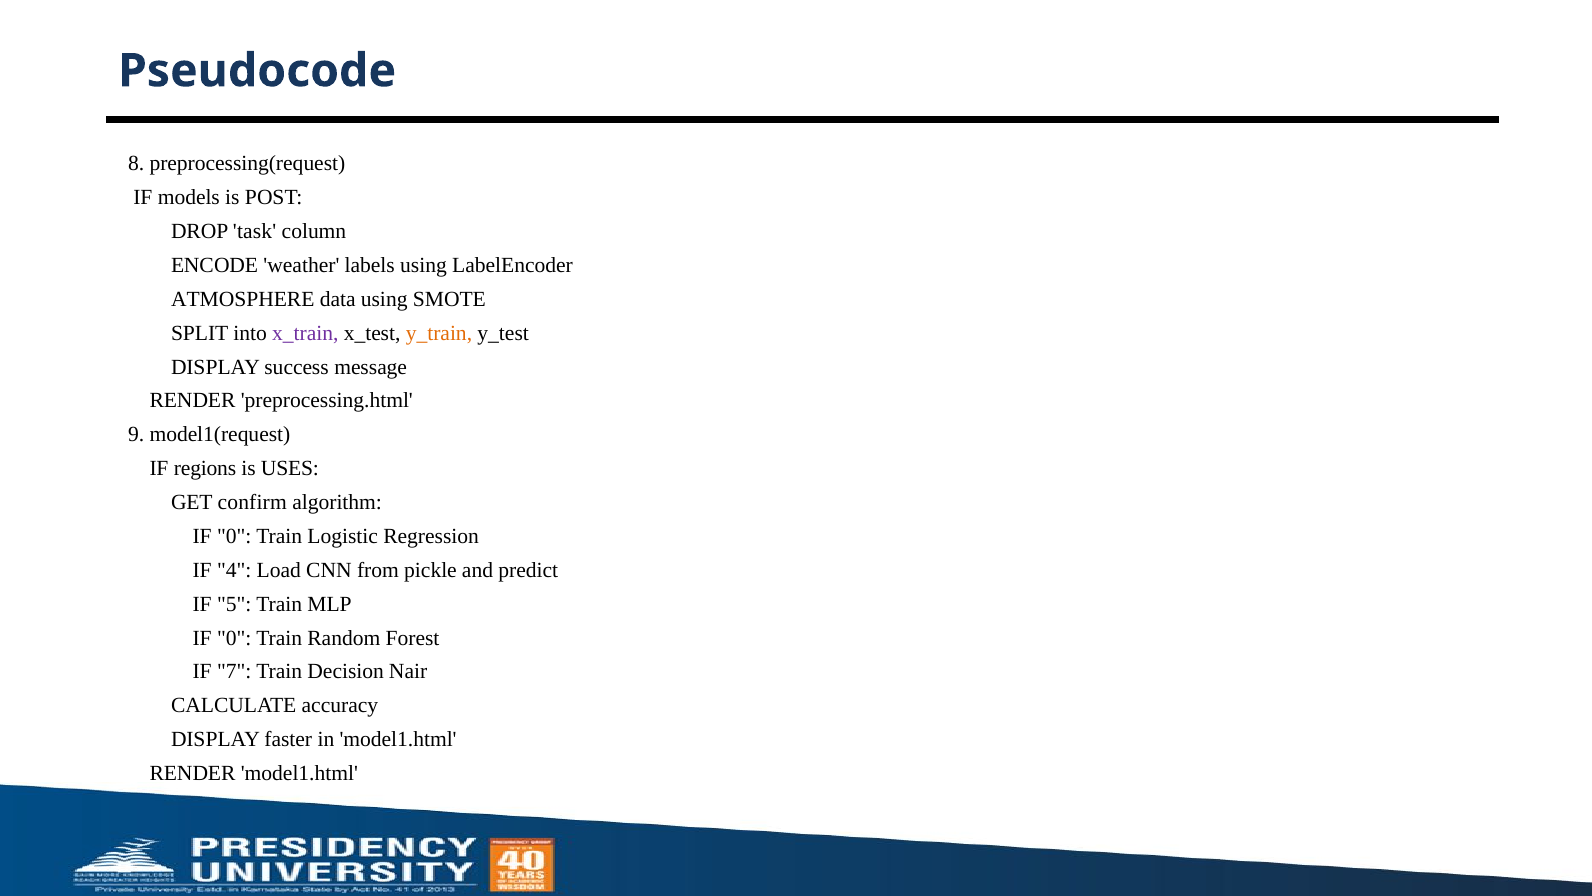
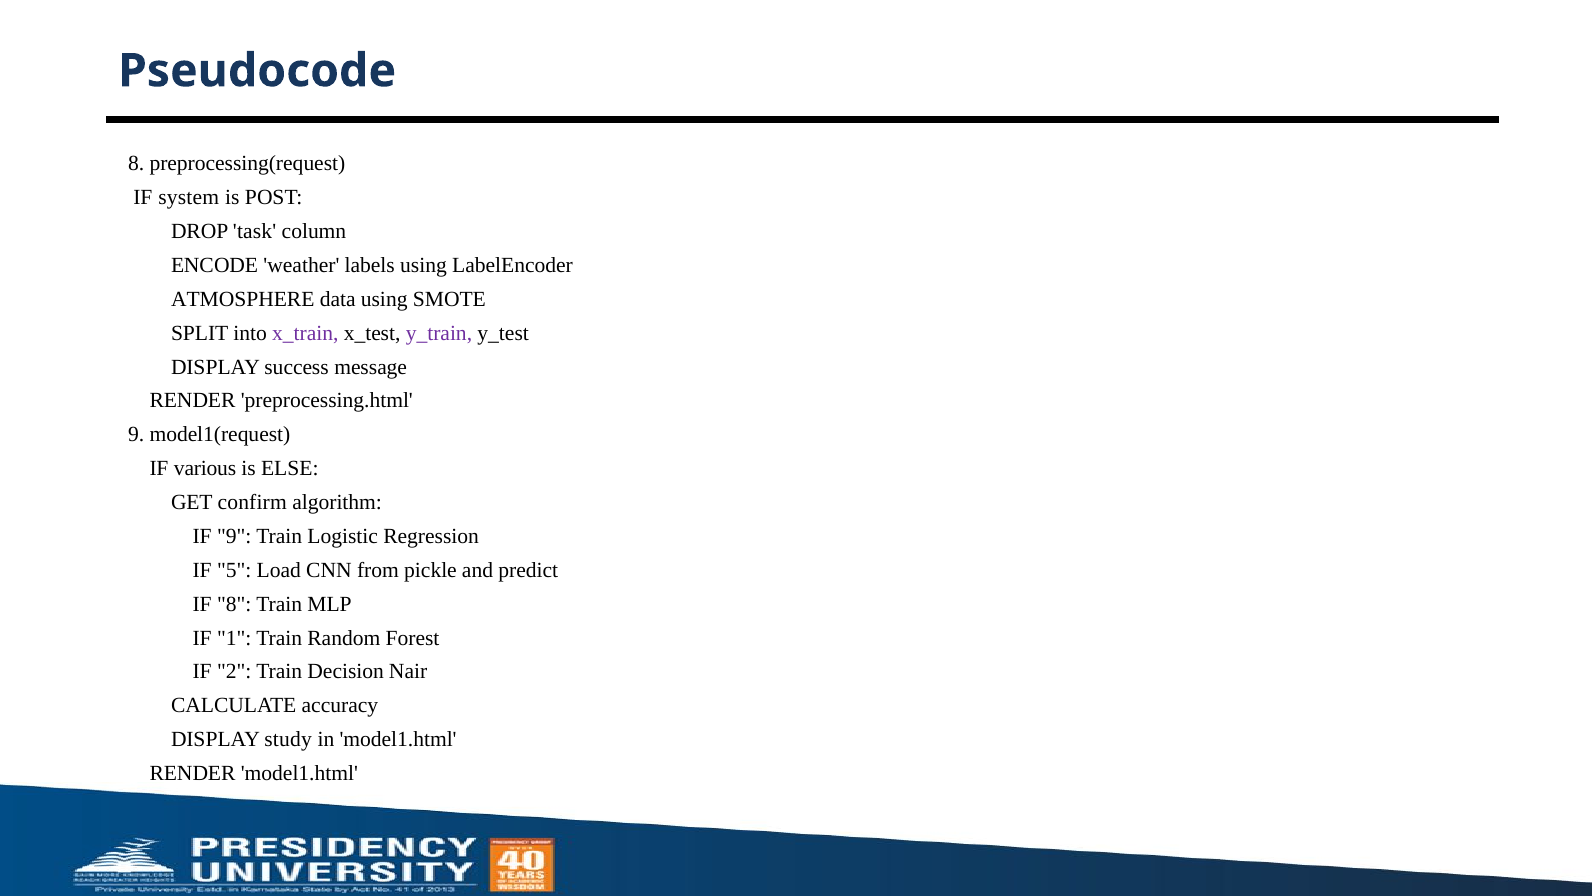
models: models -> system (189, 198)
y_train colour: orange -> purple (439, 333)
regions: regions -> various (205, 468)
USES: USES -> ELSE (290, 468)
0: 0 -> 9 (234, 536)
4: 4 -> 5 (234, 570)
IF 5: 5 -> 8 (234, 604)
0: 0 -> 1 (234, 638)
7: 7 -> 2 (234, 671)
faster: faster -> study (288, 739)
